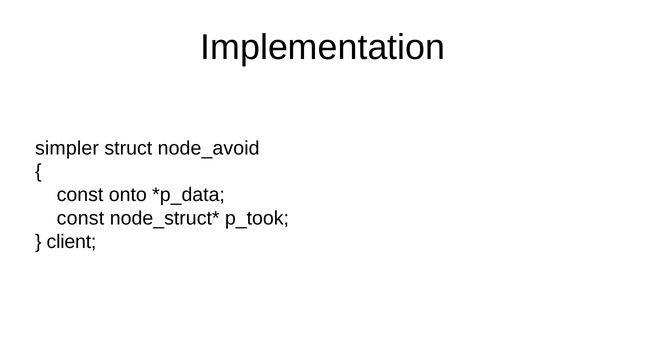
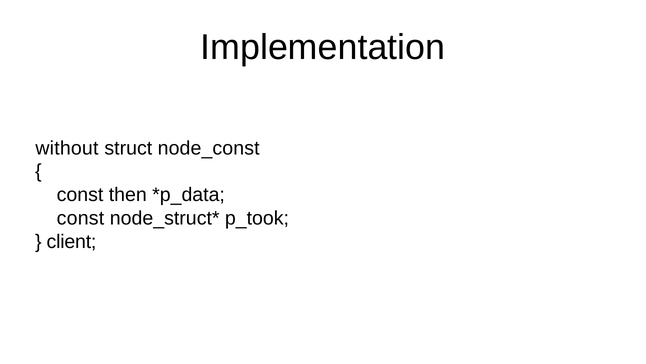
simpler: simpler -> without (67, 148)
node_avoid: node_avoid -> node_const (209, 148)
onto: onto -> then (128, 195)
